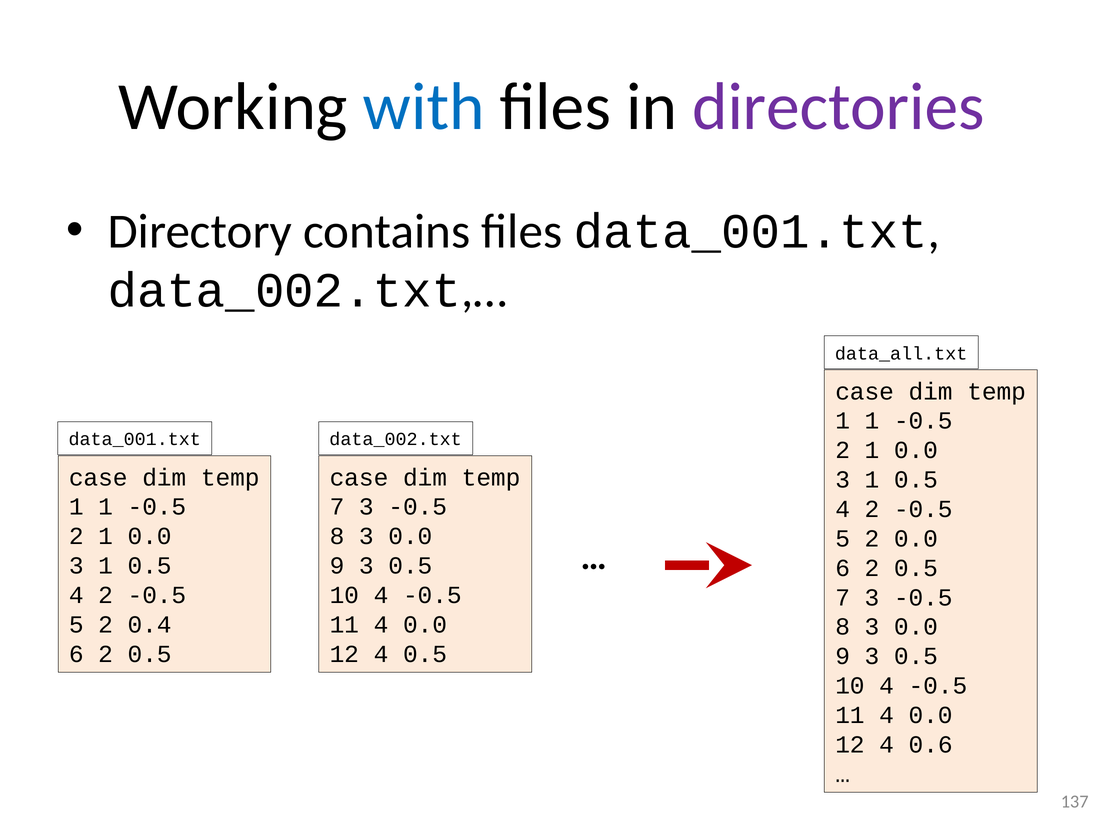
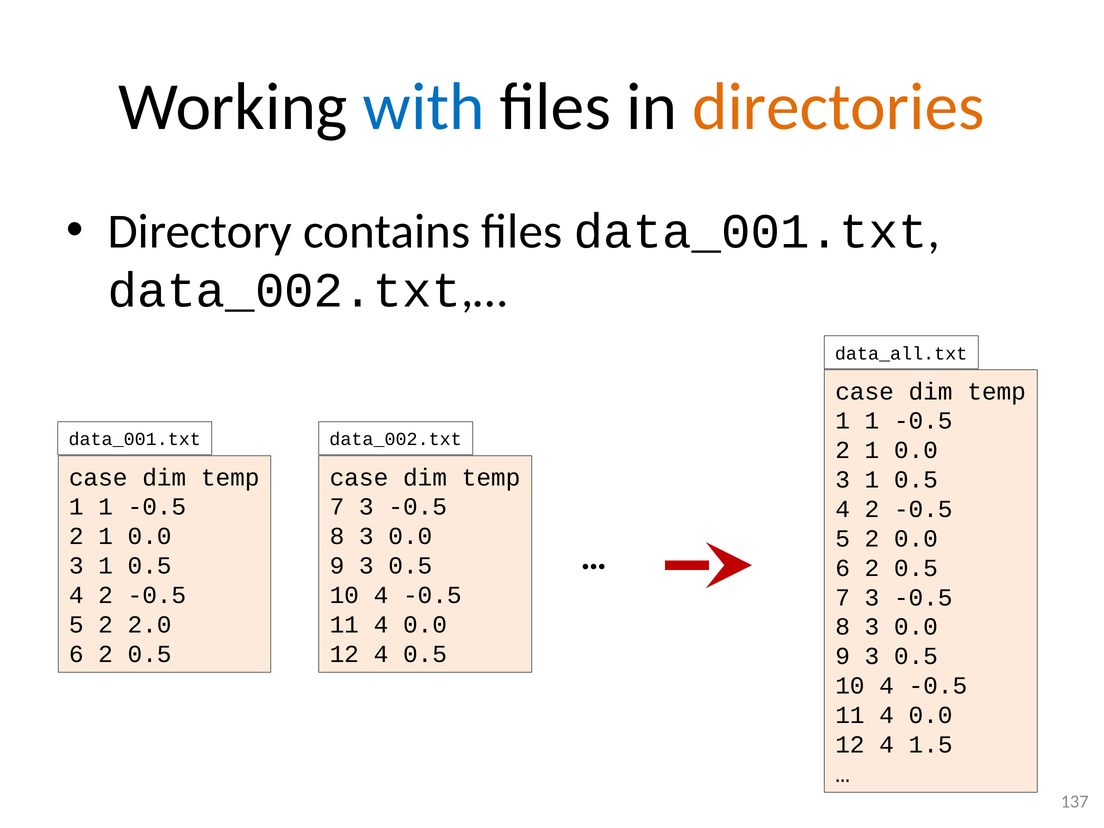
directories colour: purple -> orange (838, 107)
0.4: 0.4 -> 2.0 (150, 625)
0.6: 0.6 -> 1.5 (931, 745)
